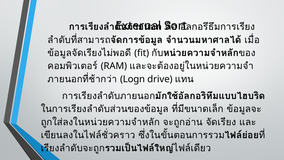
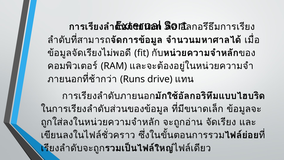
Logn: Logn -> Runs (133, 79)
